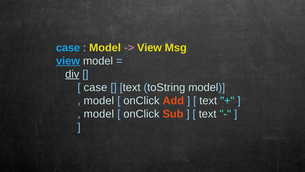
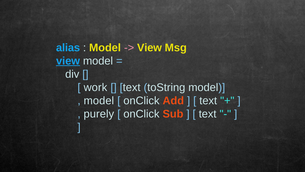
case: case -> alias (68, 48)
div underline: present -> none (72, 74)
case: case -> work (95, 87)
model: model -> purely (99, 114)
